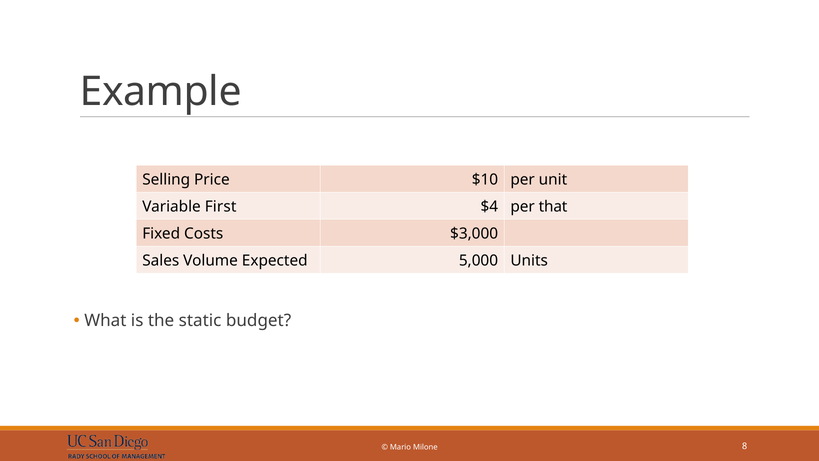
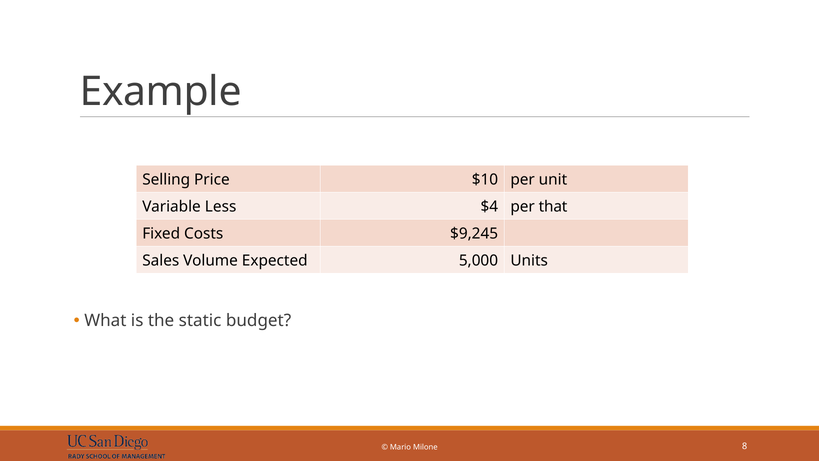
First: First -> Less (221, 206)
$3,000: $3,000 -> $9,245 (474, 233)
